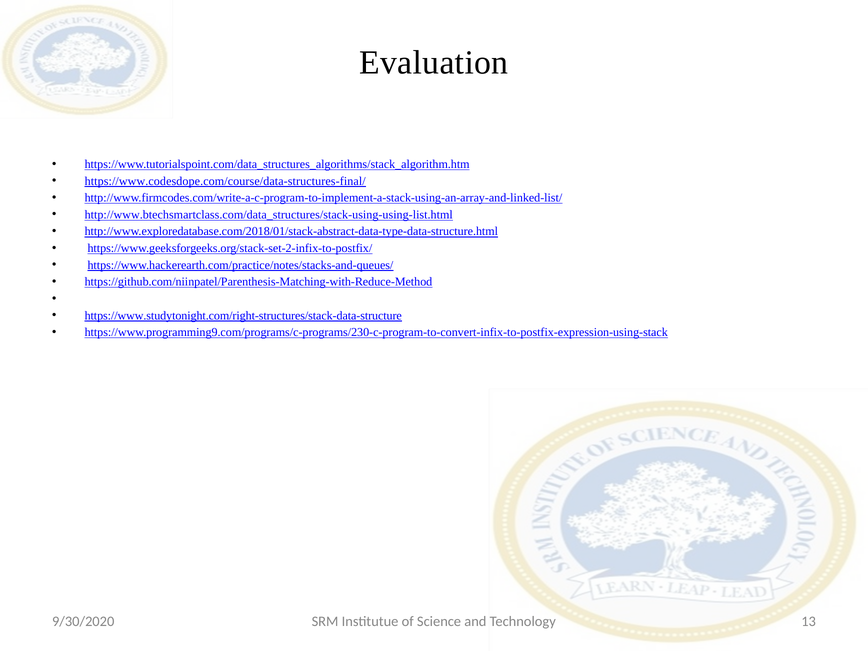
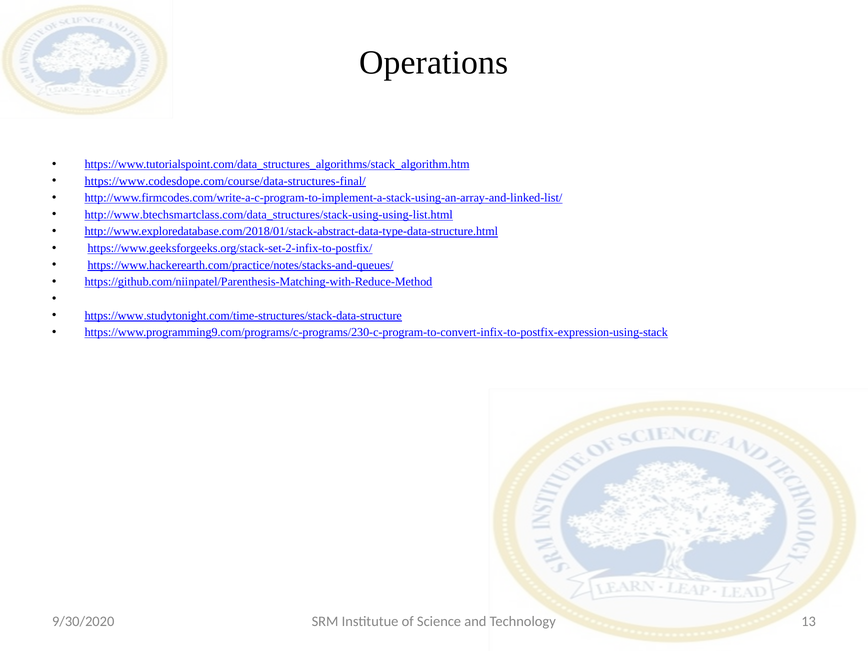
Evaluation: Evaluation -> Operations (434, 62)
https://www.studytonight.com/right-structures/stack-data-structure: https://www.studytonight.com/right-structures/stack-data-structure -> https://www.studytonight.com/time-structures/stack-data-structure (243, 316)
